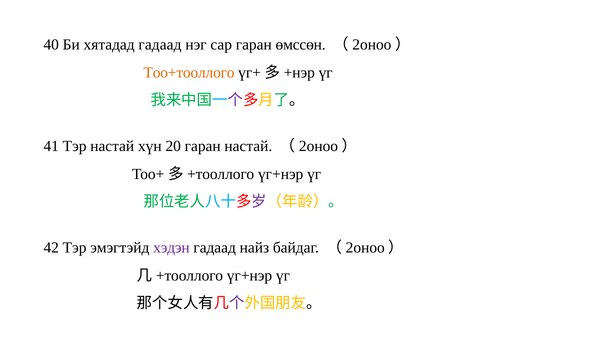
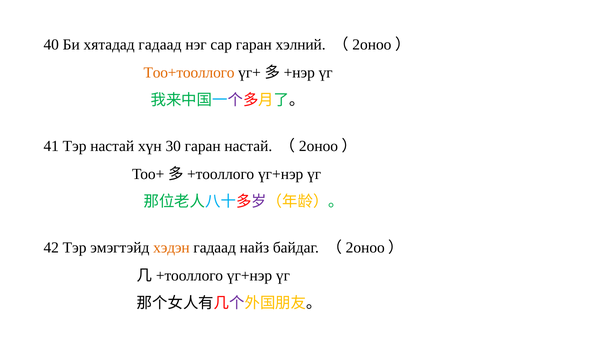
өмссөн: өмссөн -> хэлний (301, 45)
20: 20 -> 30 (173, 147)
хэдэн colour: purple -> orange (171, 248)
